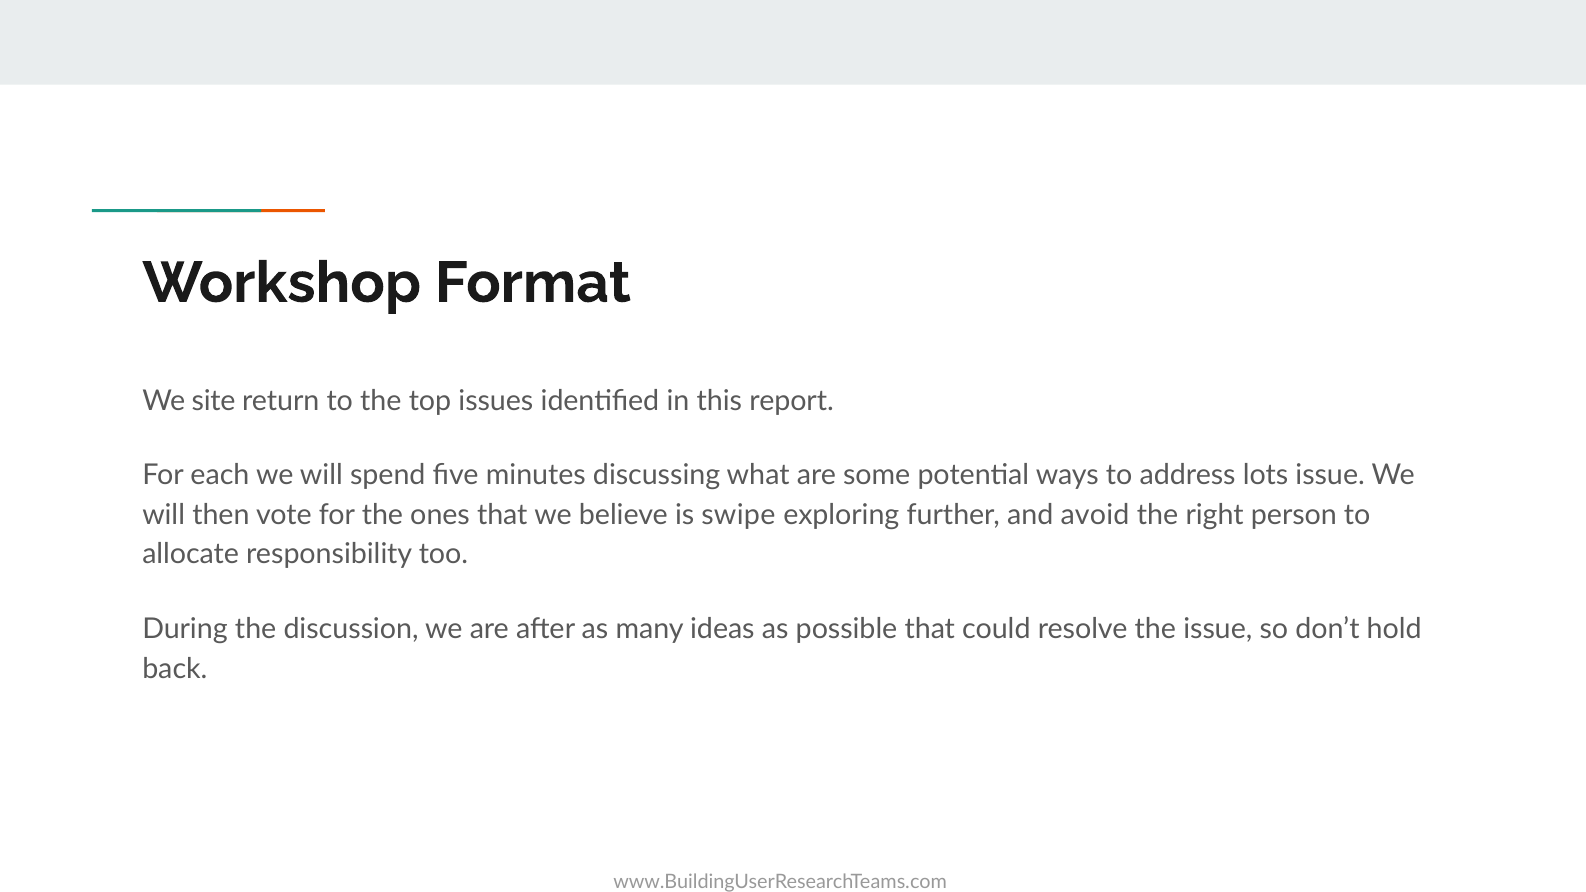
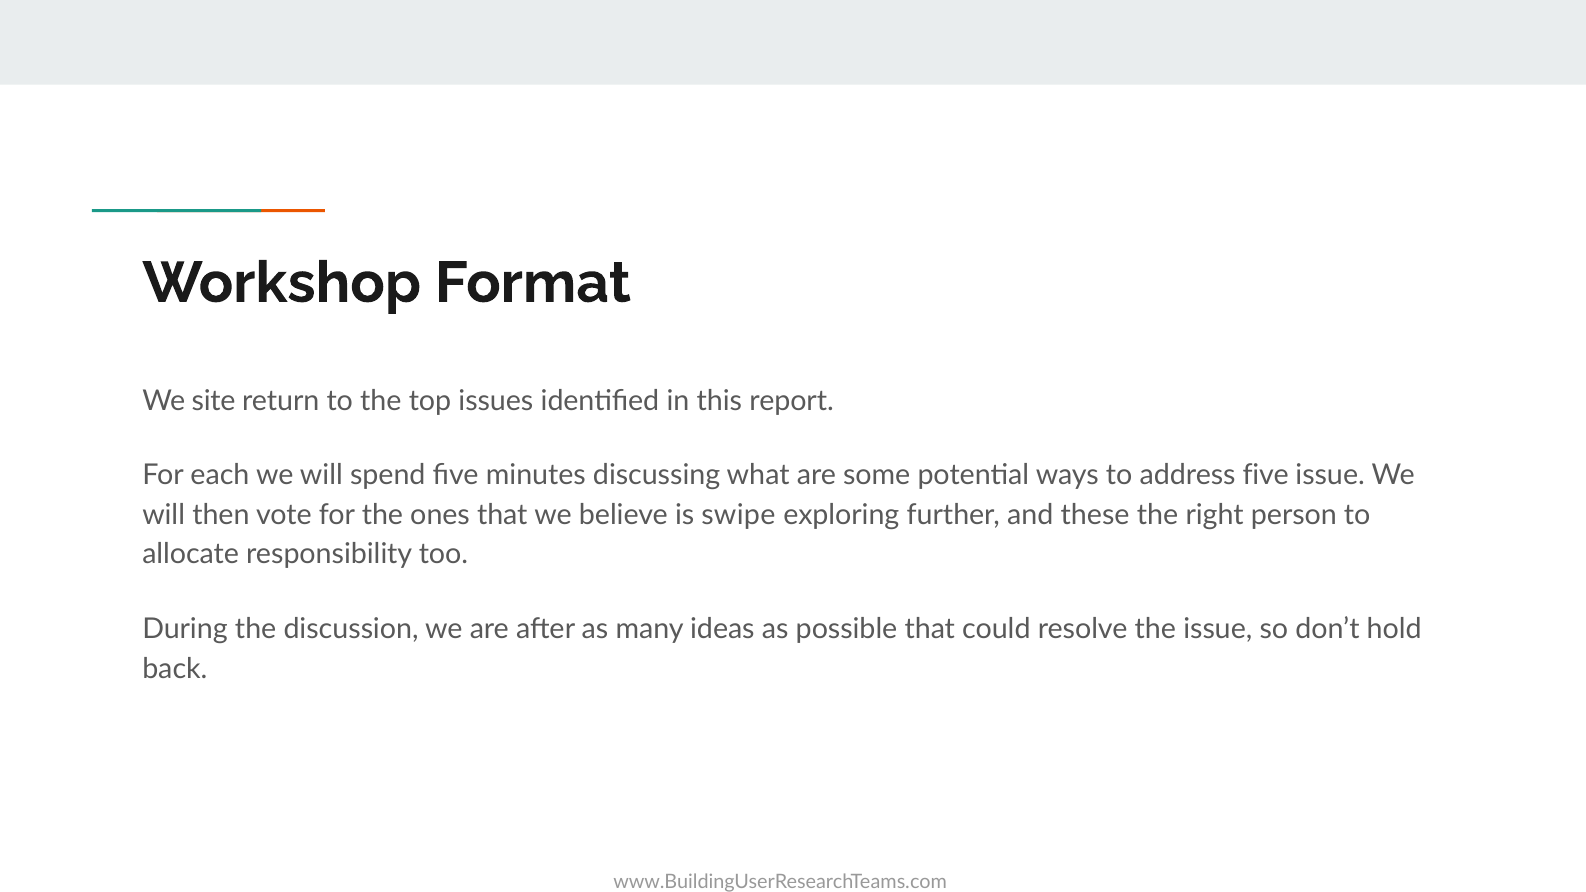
address lots: lots -> five (1266, 476)
avoid: avoid -> these (1095, 515)
